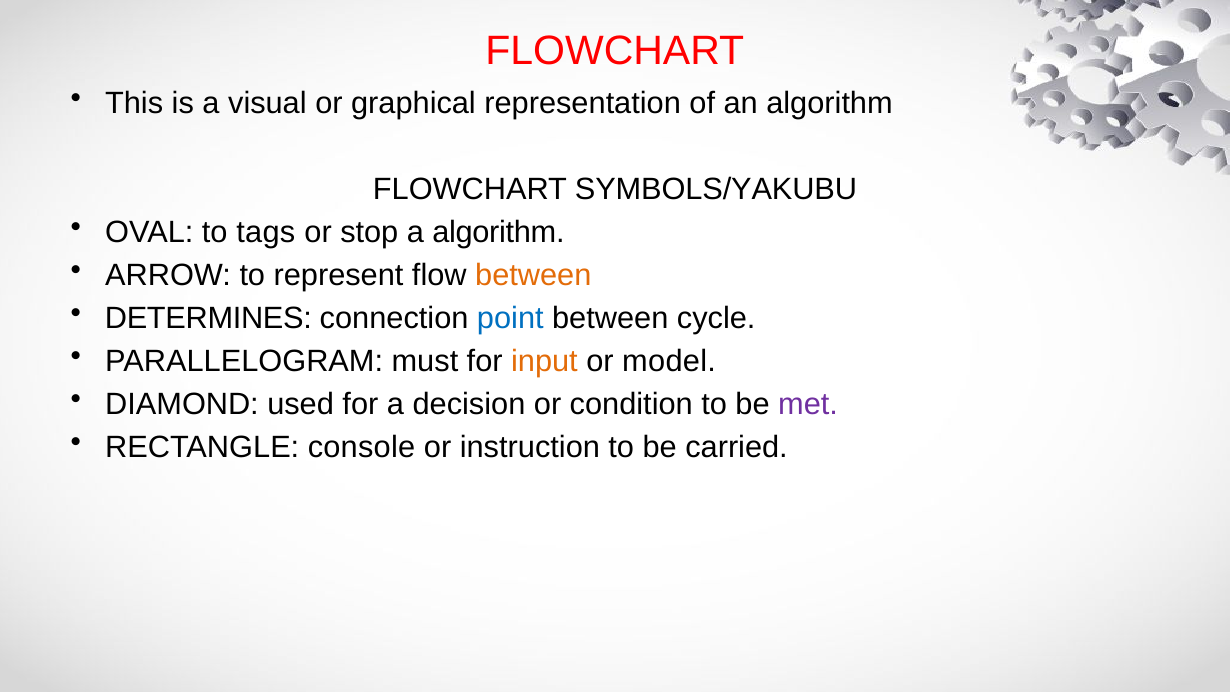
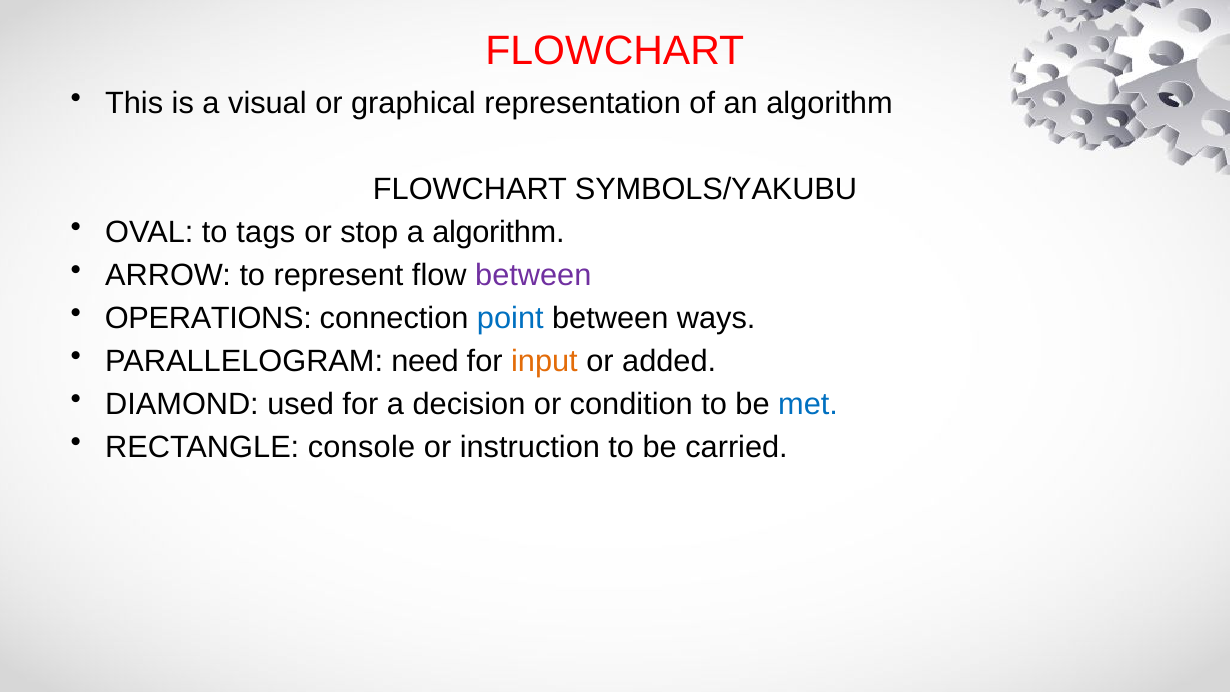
between colour: orange -> purple (533, 275)
DETERMINES: DETERMINES -> OPERATIONS (208, 318)
cycle: cycle -> ways (716, 318)
must: must -> need (425, 361)
model: model -> added (669, 361)
met colour: purple -> blue (808, 404)
